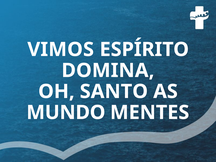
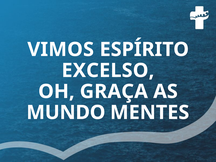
DOMINA: DOMINA -> EXCELSO (108, 70)
SANTO: SANTO -> GRAÇA (114, 91)
